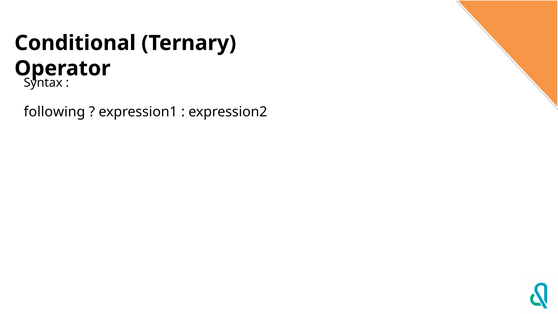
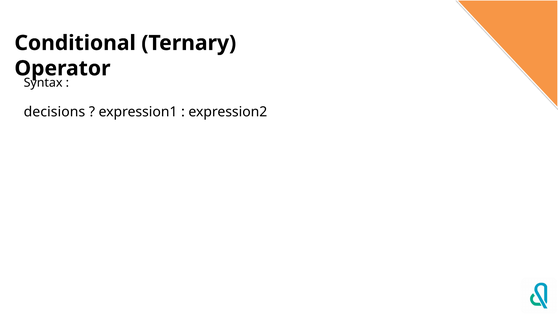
following: following -> decisions (54, 112)
